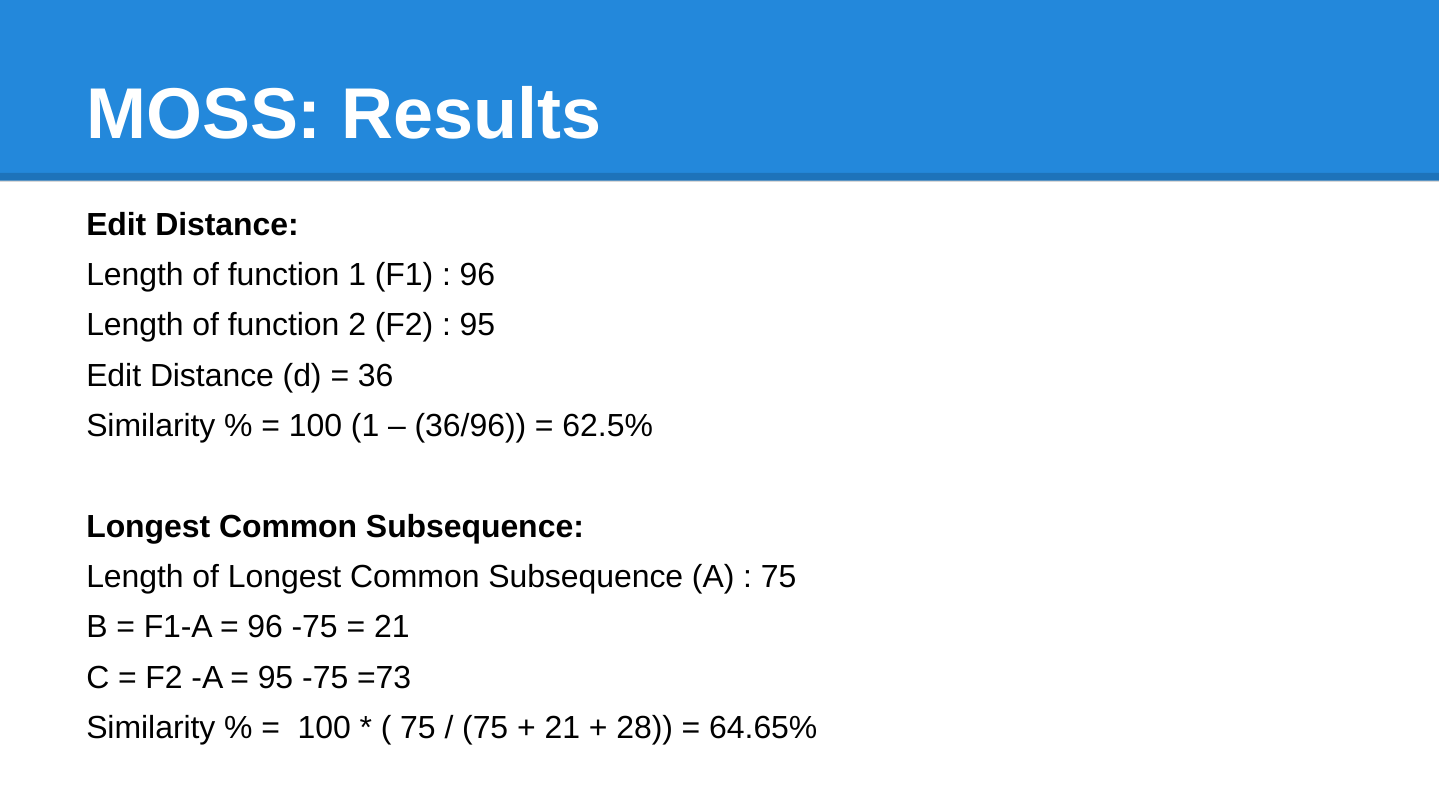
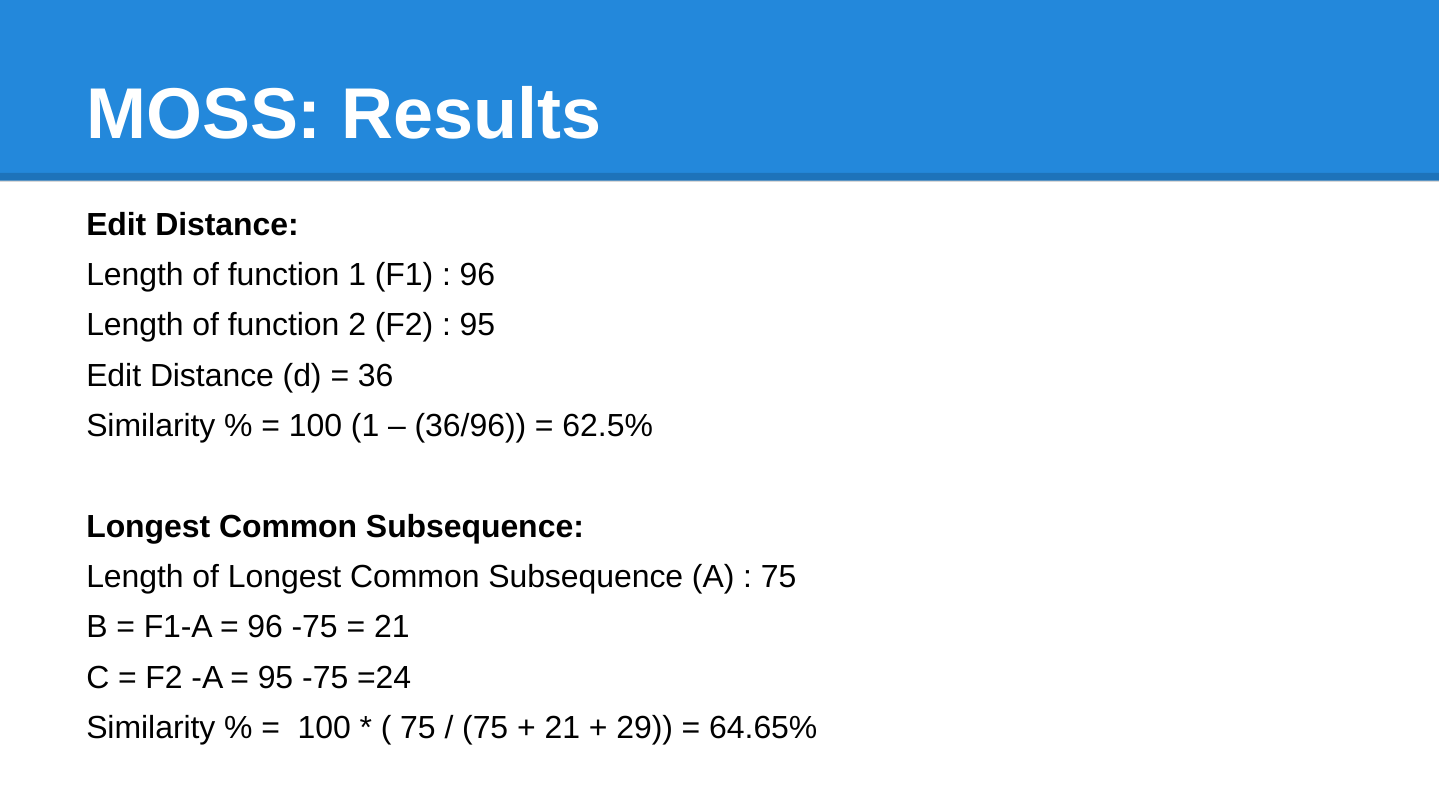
=73: =73 -> =24 (384, 678)
28: 28 -> 29 (645, 728)
